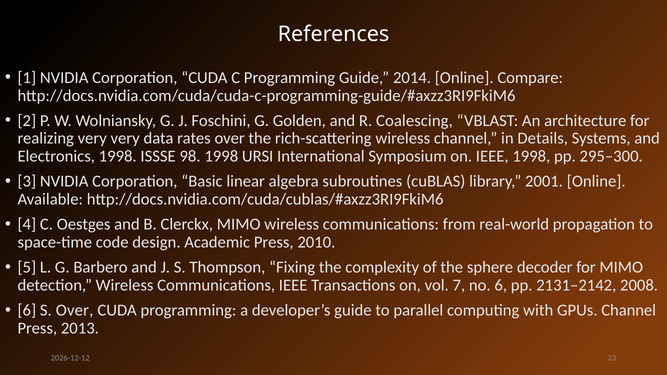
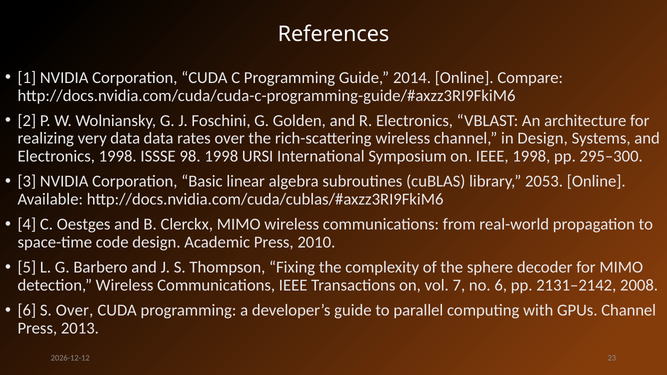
R Coalescing: Coalescing -> Electronics (415, 121)
very very: very -> data (125, 139)
in Details: Details -> Design (543, 139)
2001: 2001 -> 2053 (544, 182)
